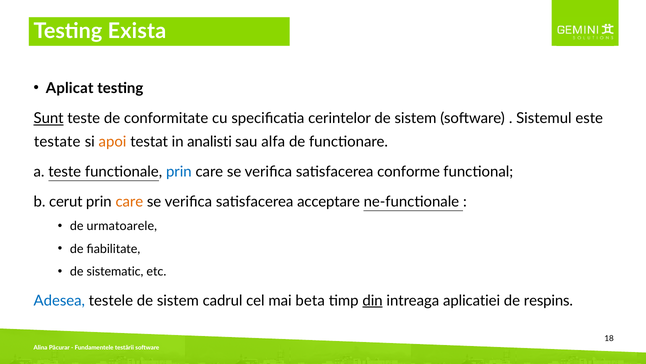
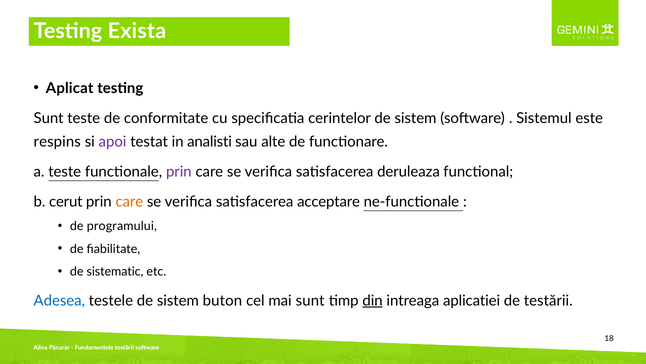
Sunt underline: present -> none (49, 118)
testate: testate -> respins (57, 142)
apoi colour: orange -> purple (113, 142)
alfa: alfa -> alte (273, 142)
prin colour: blue -> purple (179, 172)
conforme: conforme -> deruleaza (409, 172)
urmatoarele: urmatoarele -> programului (122, 226)
cadrul: cadrul -> buton (222, 300)
mai beta: beta -> sunt (310, 300)
de respins: respins -> testării (548, 300)
